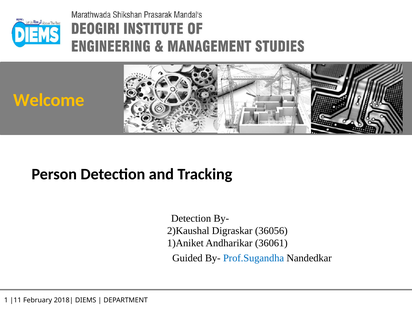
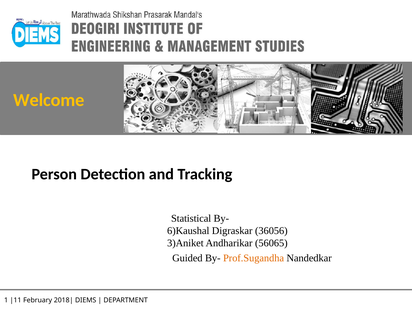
Detection: Detection -> Statistical (191, 218)
2)Kaushal: 2)Kaushal -> 6)Kaushal (188, 231)
1)Aniket: 1)Aniket -> 3)Aniket (185, 243)
36061: 36061 -> 56065 (271, 243)
Prof.Sugandha colour: blue -> orange (254, 258)
